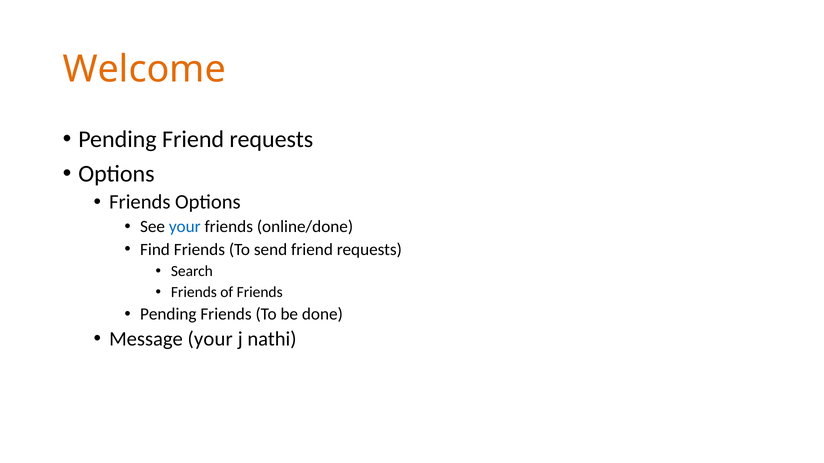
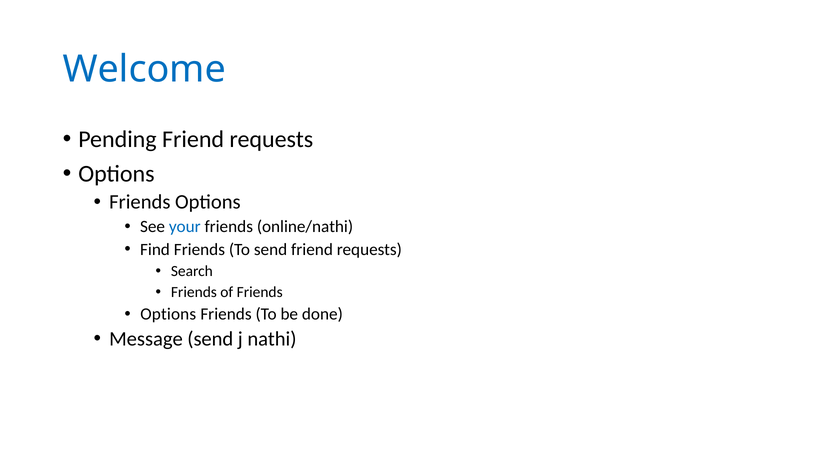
Welcome colour: orange -> blue (144, 69)
online/done: online/done -> online/nathi (305, 227)
Pending: Pending -> Options (168, 315)
Message your: your -> send (210, 339)
